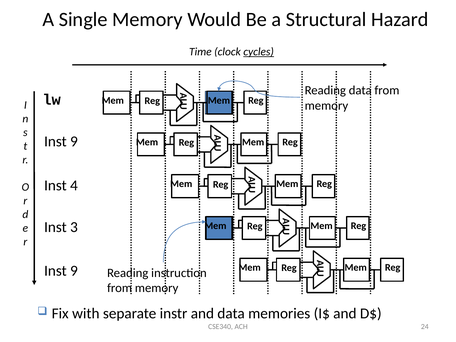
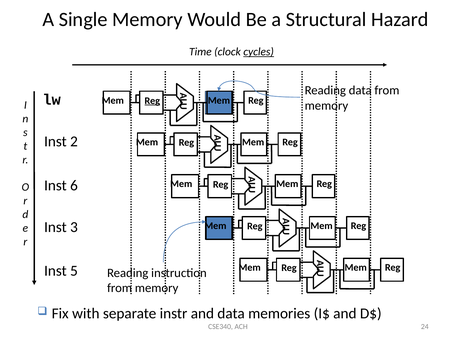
Reg underline: none -> present (152, 101)
9: 9 -> 2 (74, 142)
4: 4 -> 6 (74, 186)
9: 9 -> 5 (74, 271)
